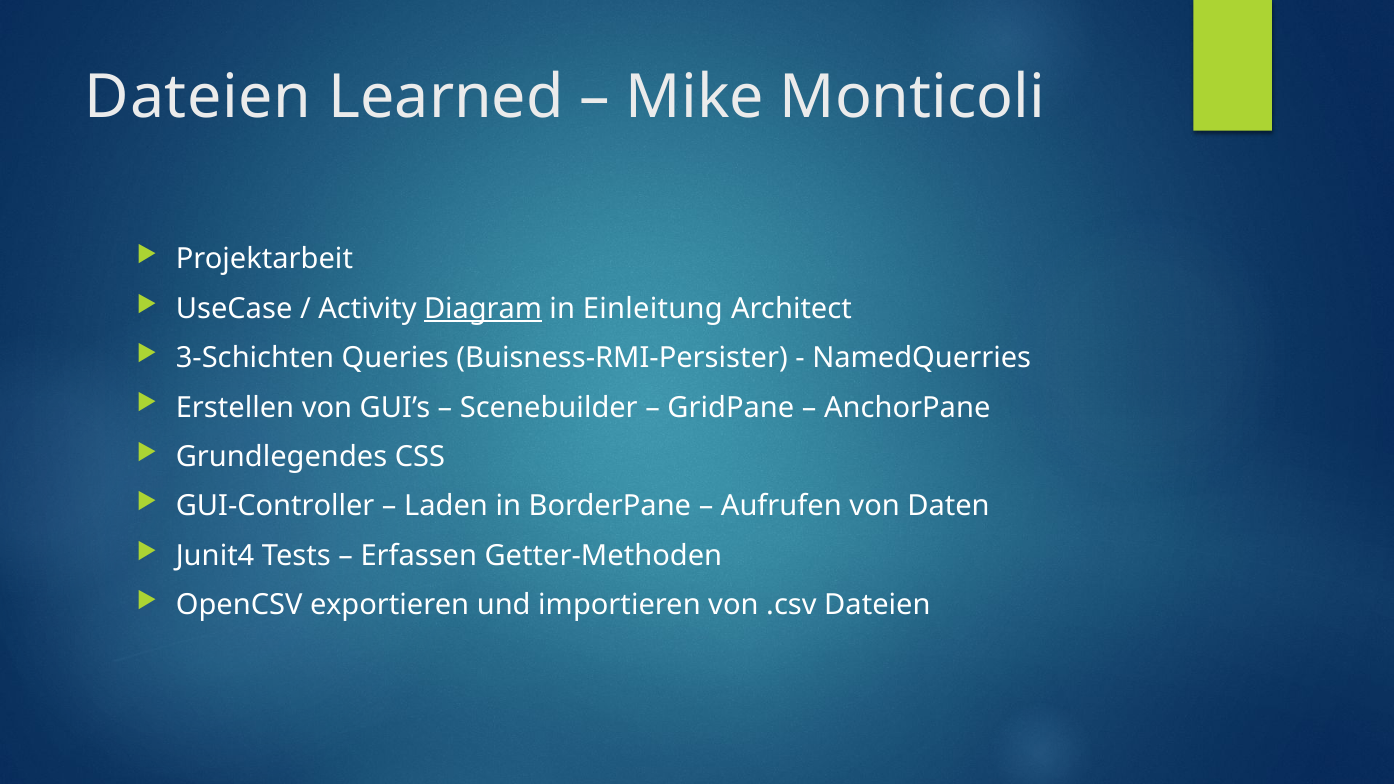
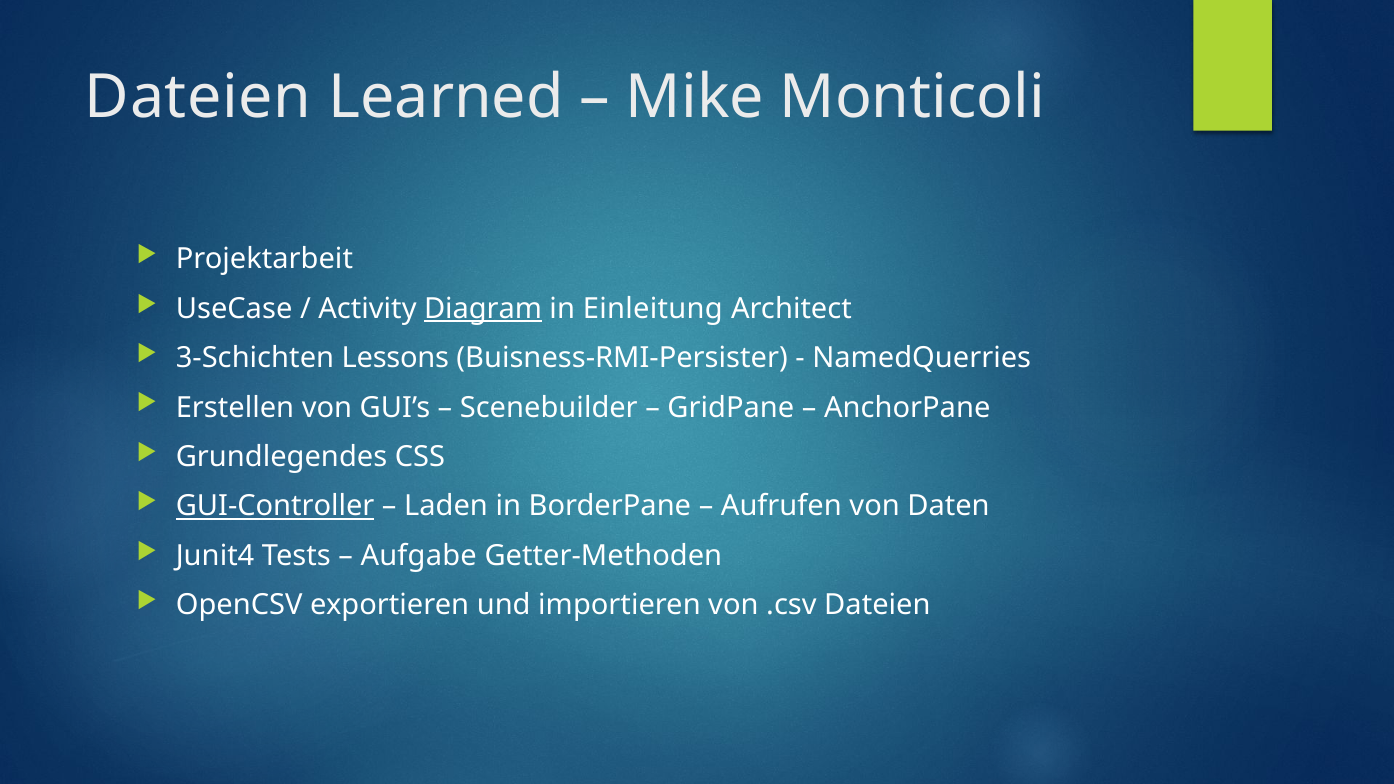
Queries: Queries -> Lessons (395, 358)
GUI-Controller underline: none -> present (275, 506)
Erfassen: Erfassen -> Aufgabe (419, 556)
